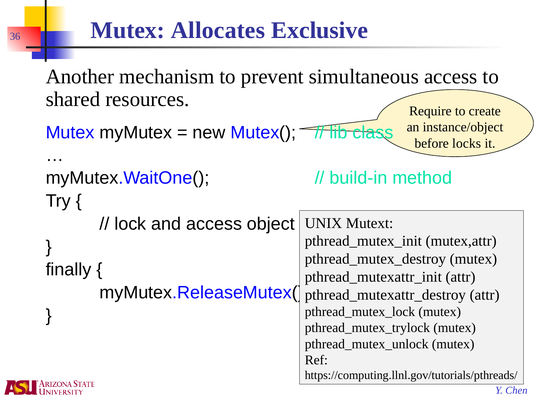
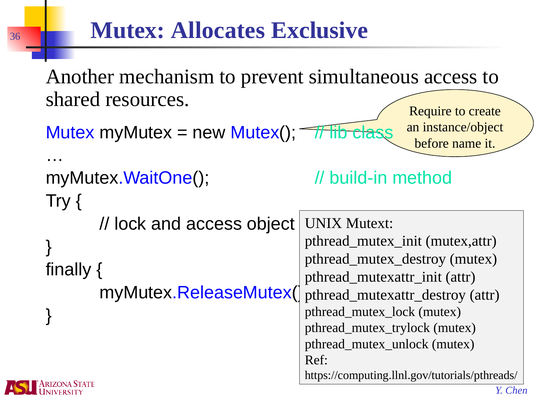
locks: locks -> name (467, 143)
